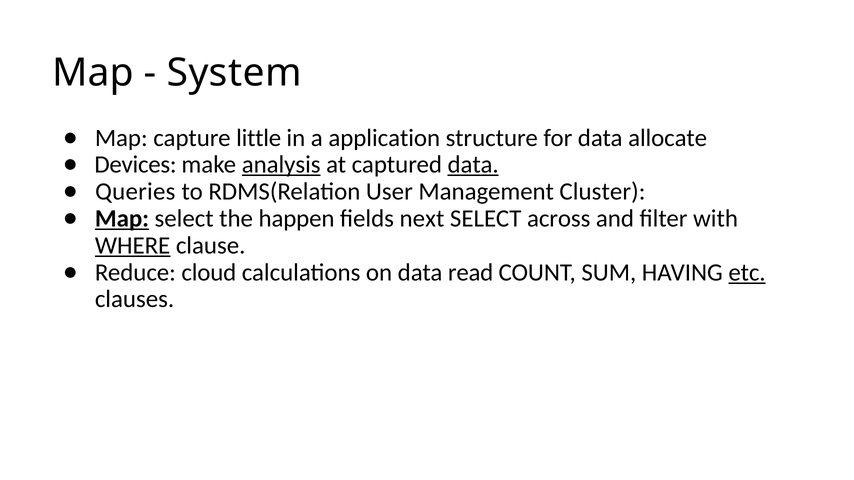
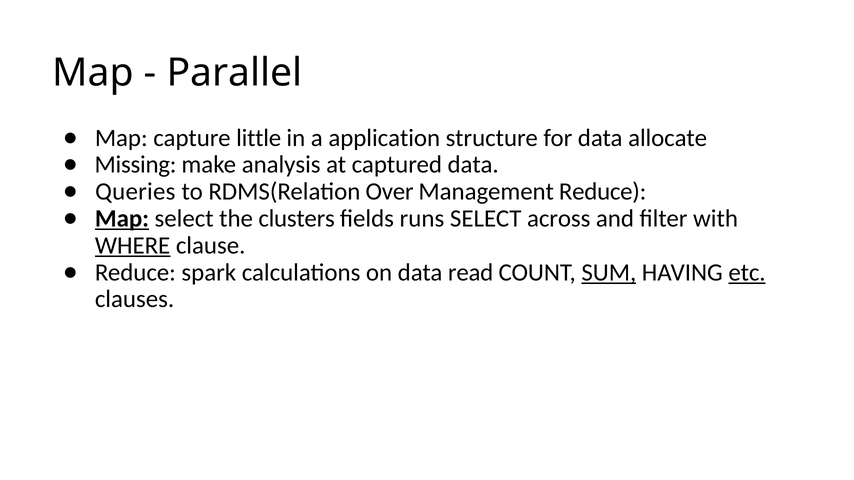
System: System -> Parallel (234, 73)
Devices: Devices -> Missing (136, 165)
analysis underline: present -> none (281, 165)
data underline: present -> none (473, 165)
User: User -> Over (390, 192)
Management Cluster: Cluster -> Reduce (603, 192)
happen: happen -> clusters (297, 219)
next: next -> runs (422, 219)
cloud: cloud -> spark (209, 273)
SUM underline: none -> present (609, 273)
